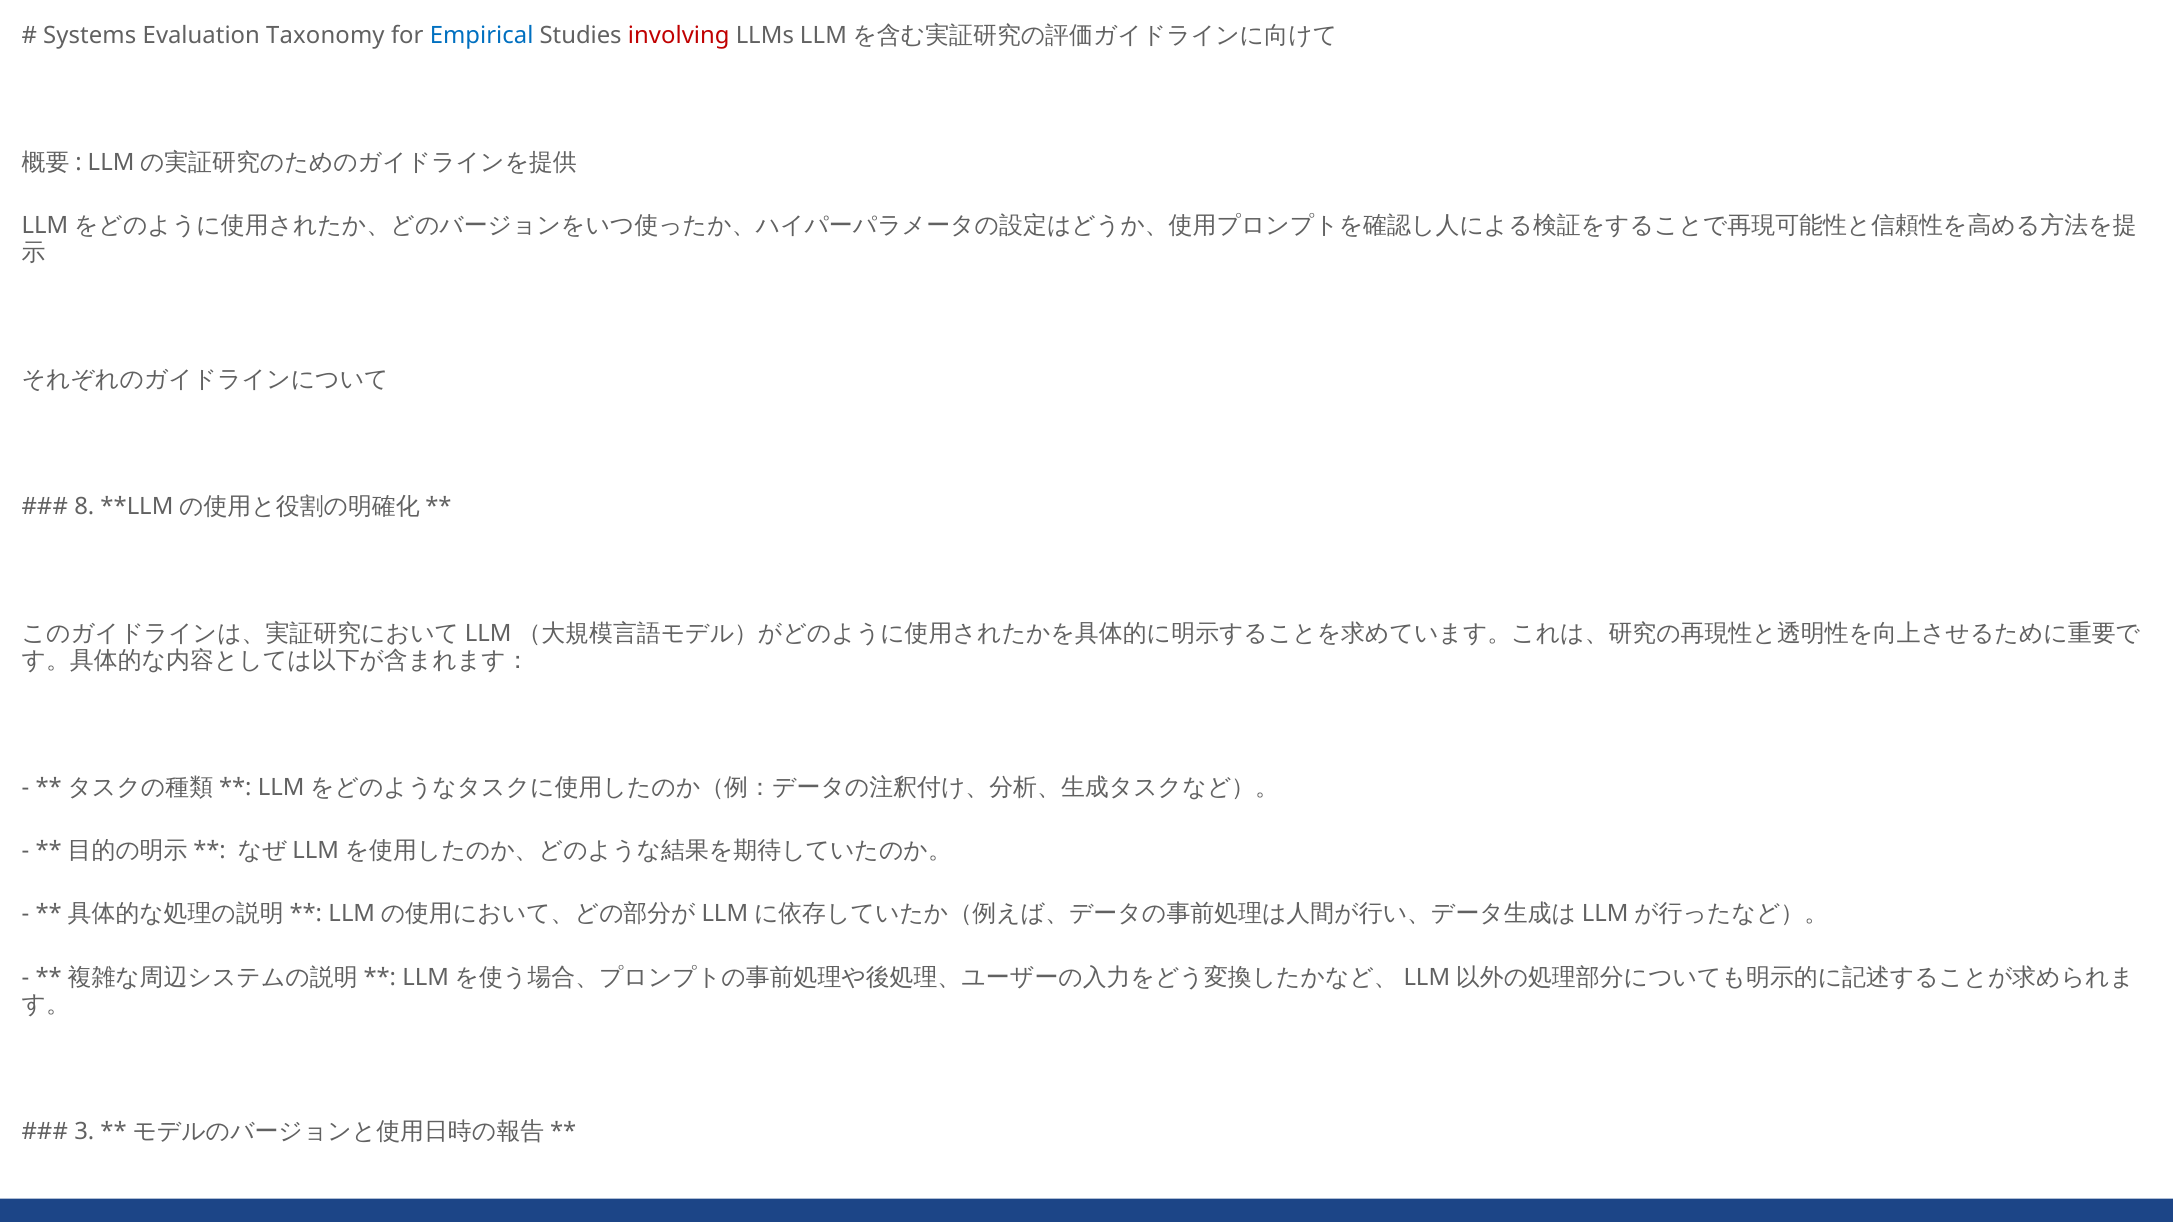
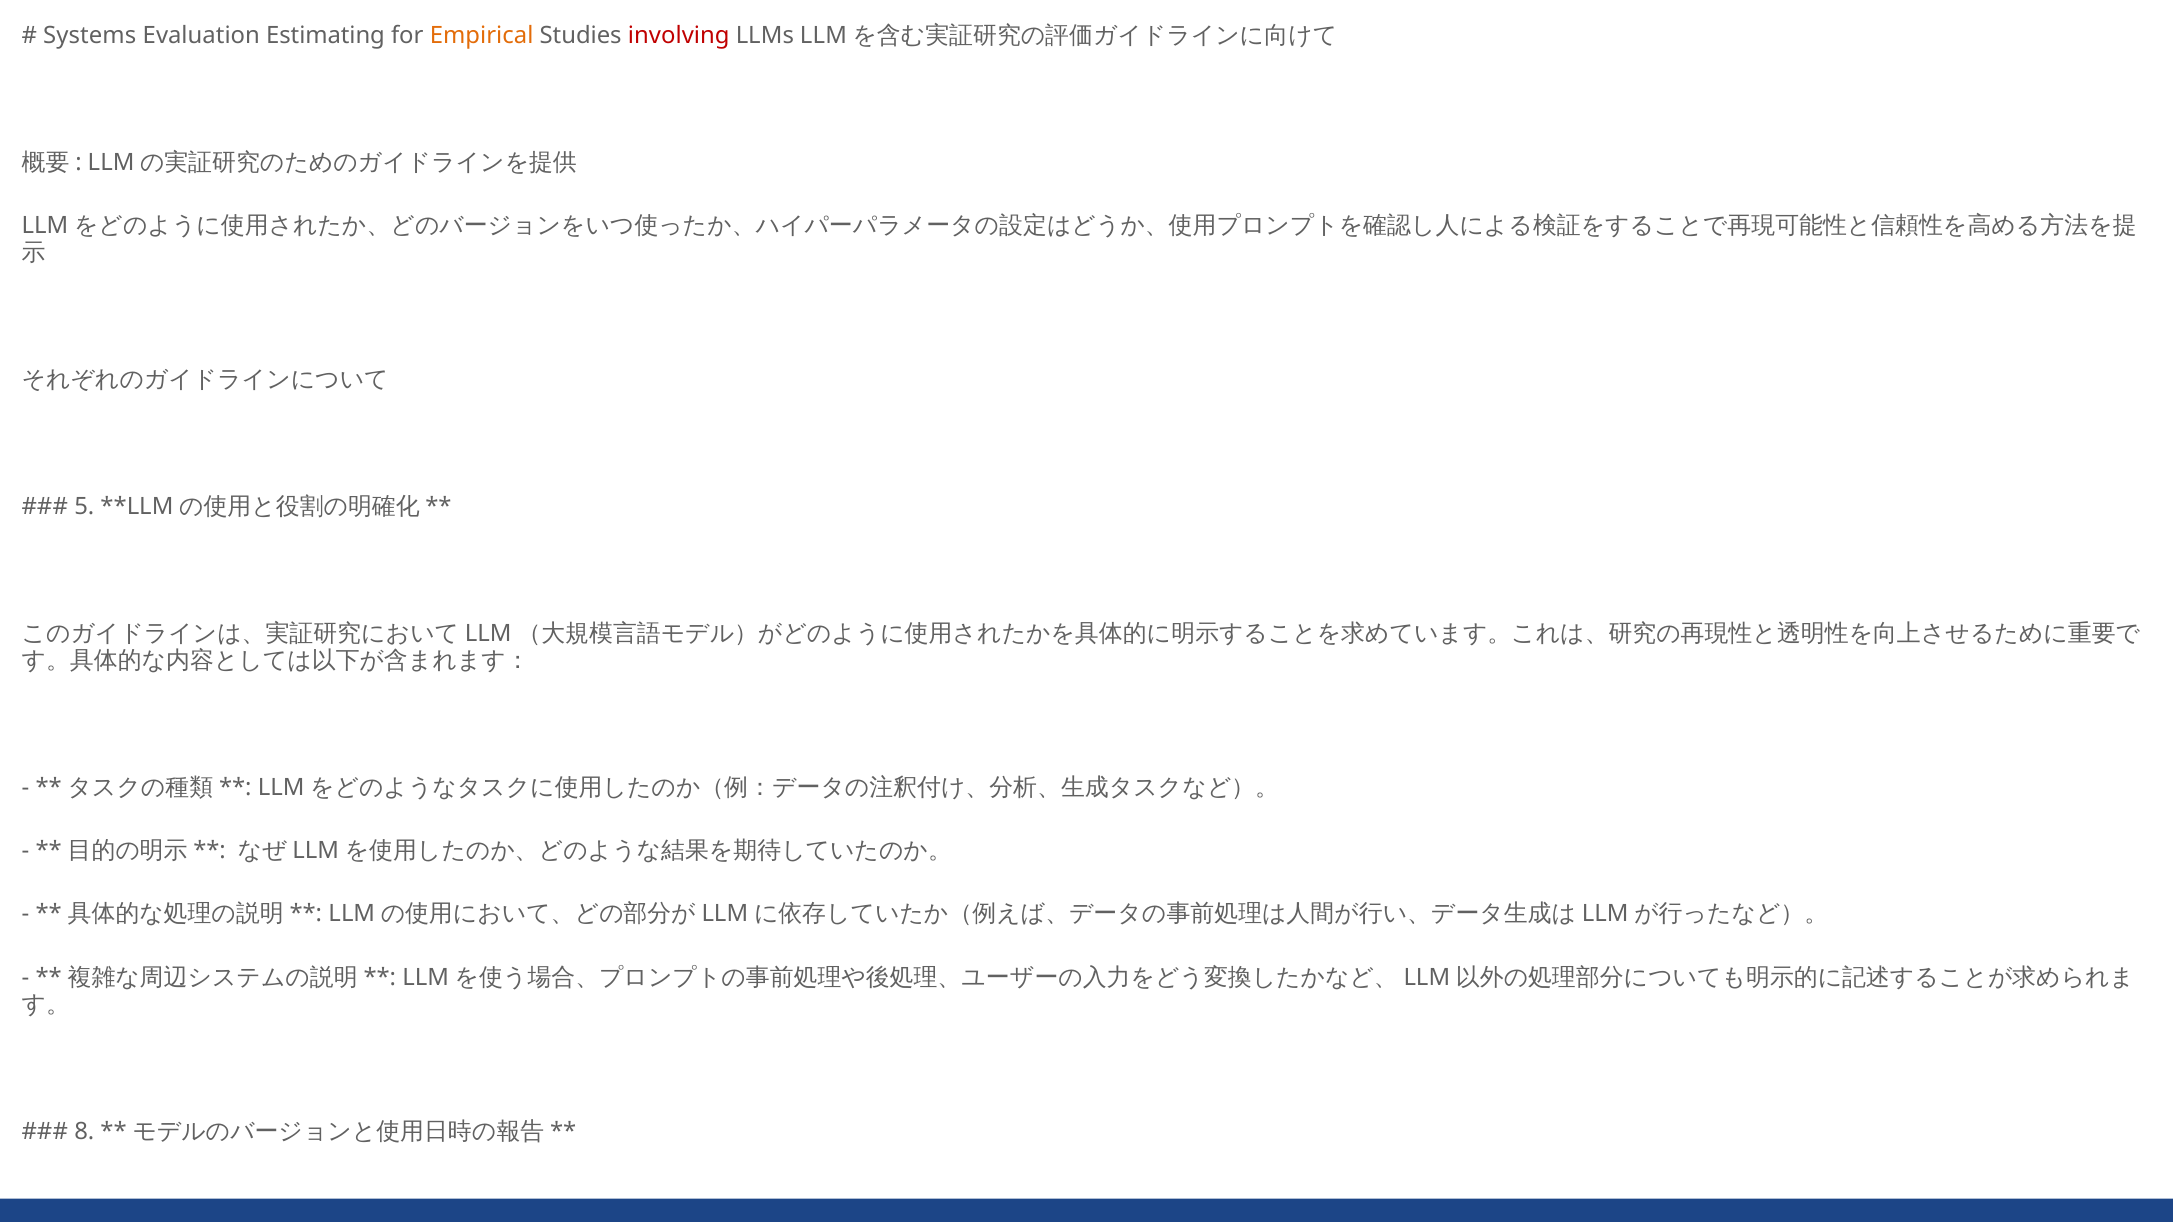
Taxonomy: Taxonomy -> Estimating (326, 36)
Empirical colour: blue -> orange (482, 36)
8: 8 -> 5 (84, 507)
3: 3 -> 8 (84, 1132)
